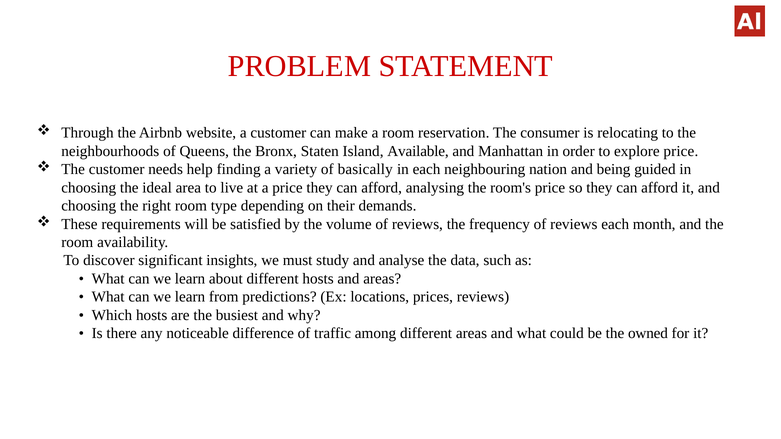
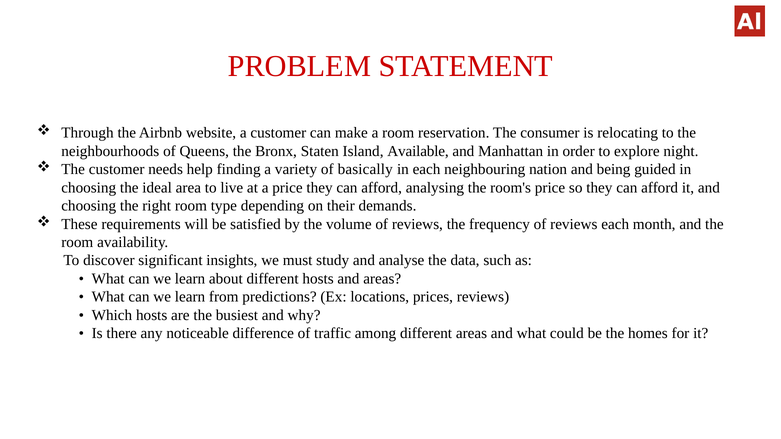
explore price: price -> night (681, 151)
owned: owned -> homes (648, 334)
